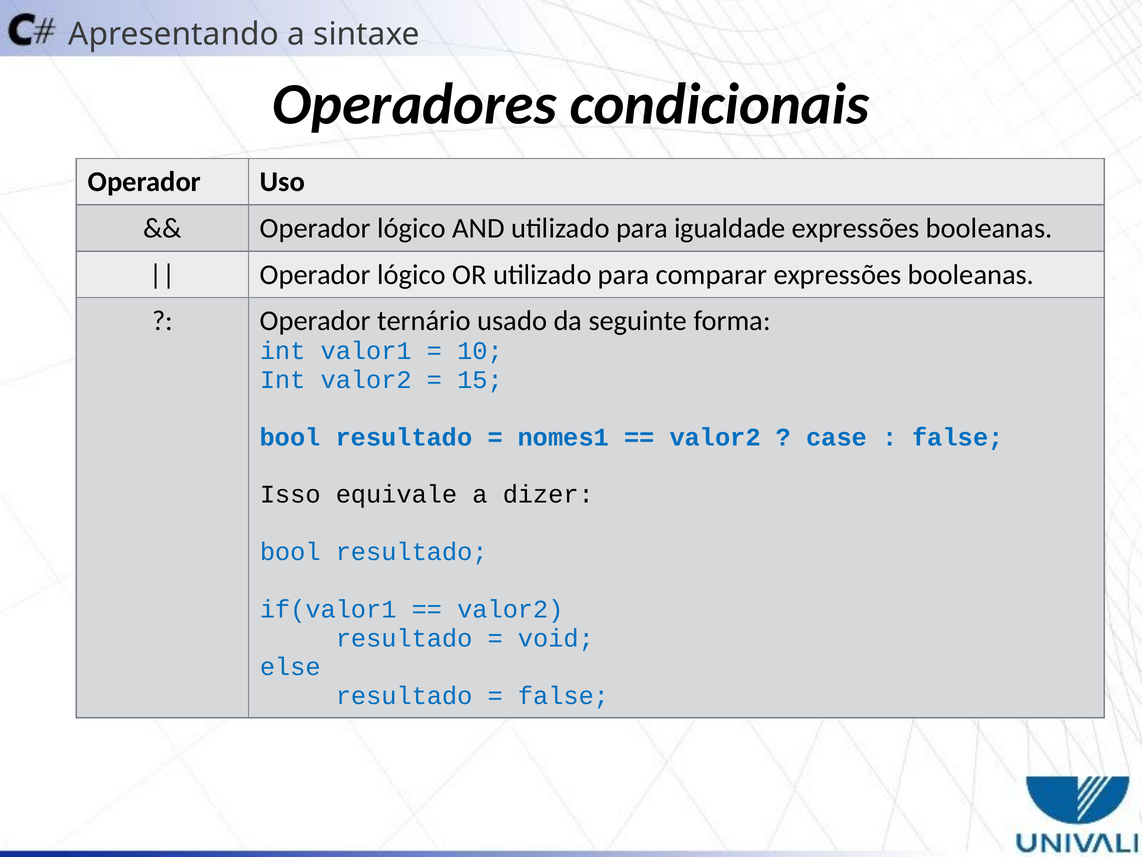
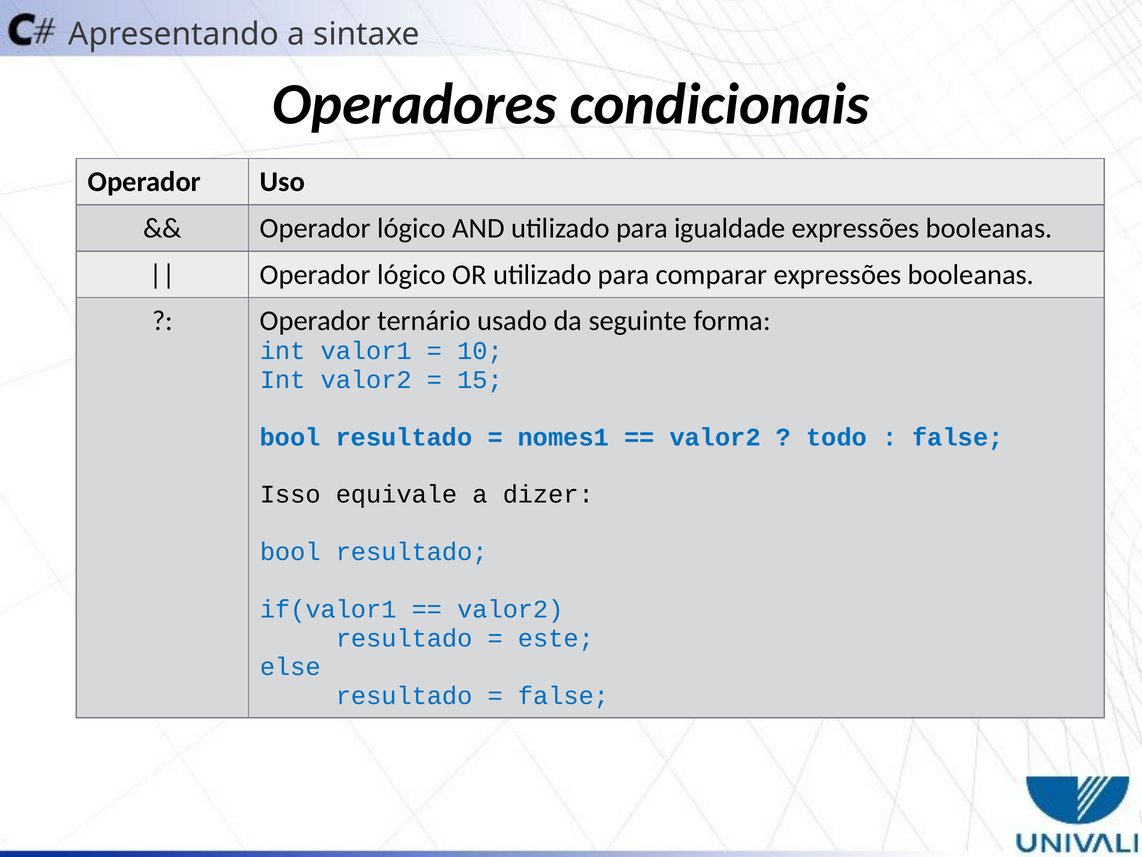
case: case -> todo (837, 437)
void: void -> este (556, 638)
